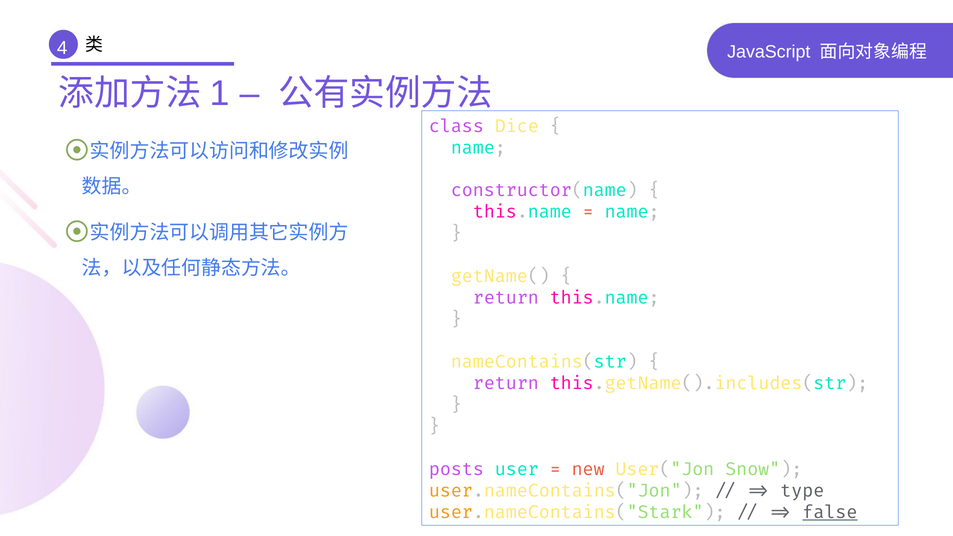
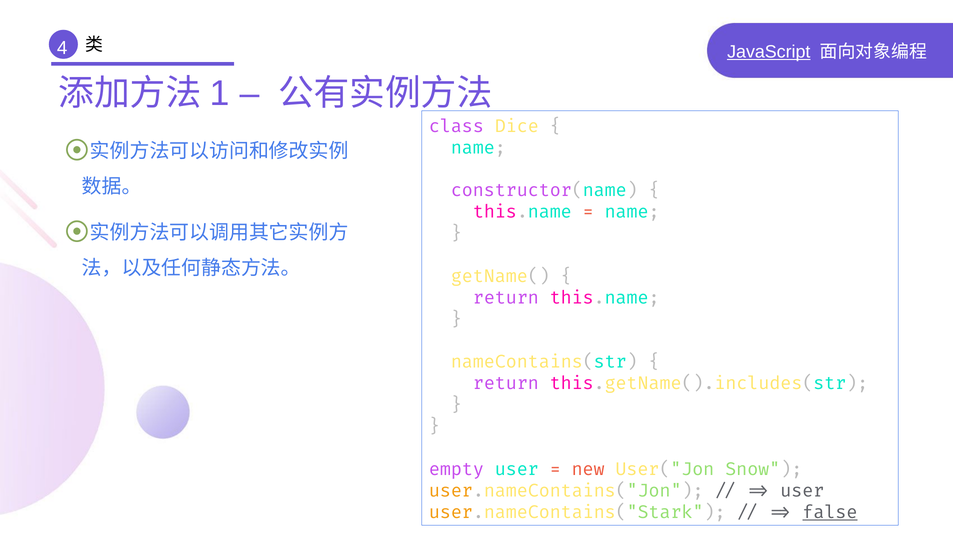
JavaScript underline: none -> present (769, 52)
posts: posts -> empty (456, 469)
type: type -> user (802, 491)
